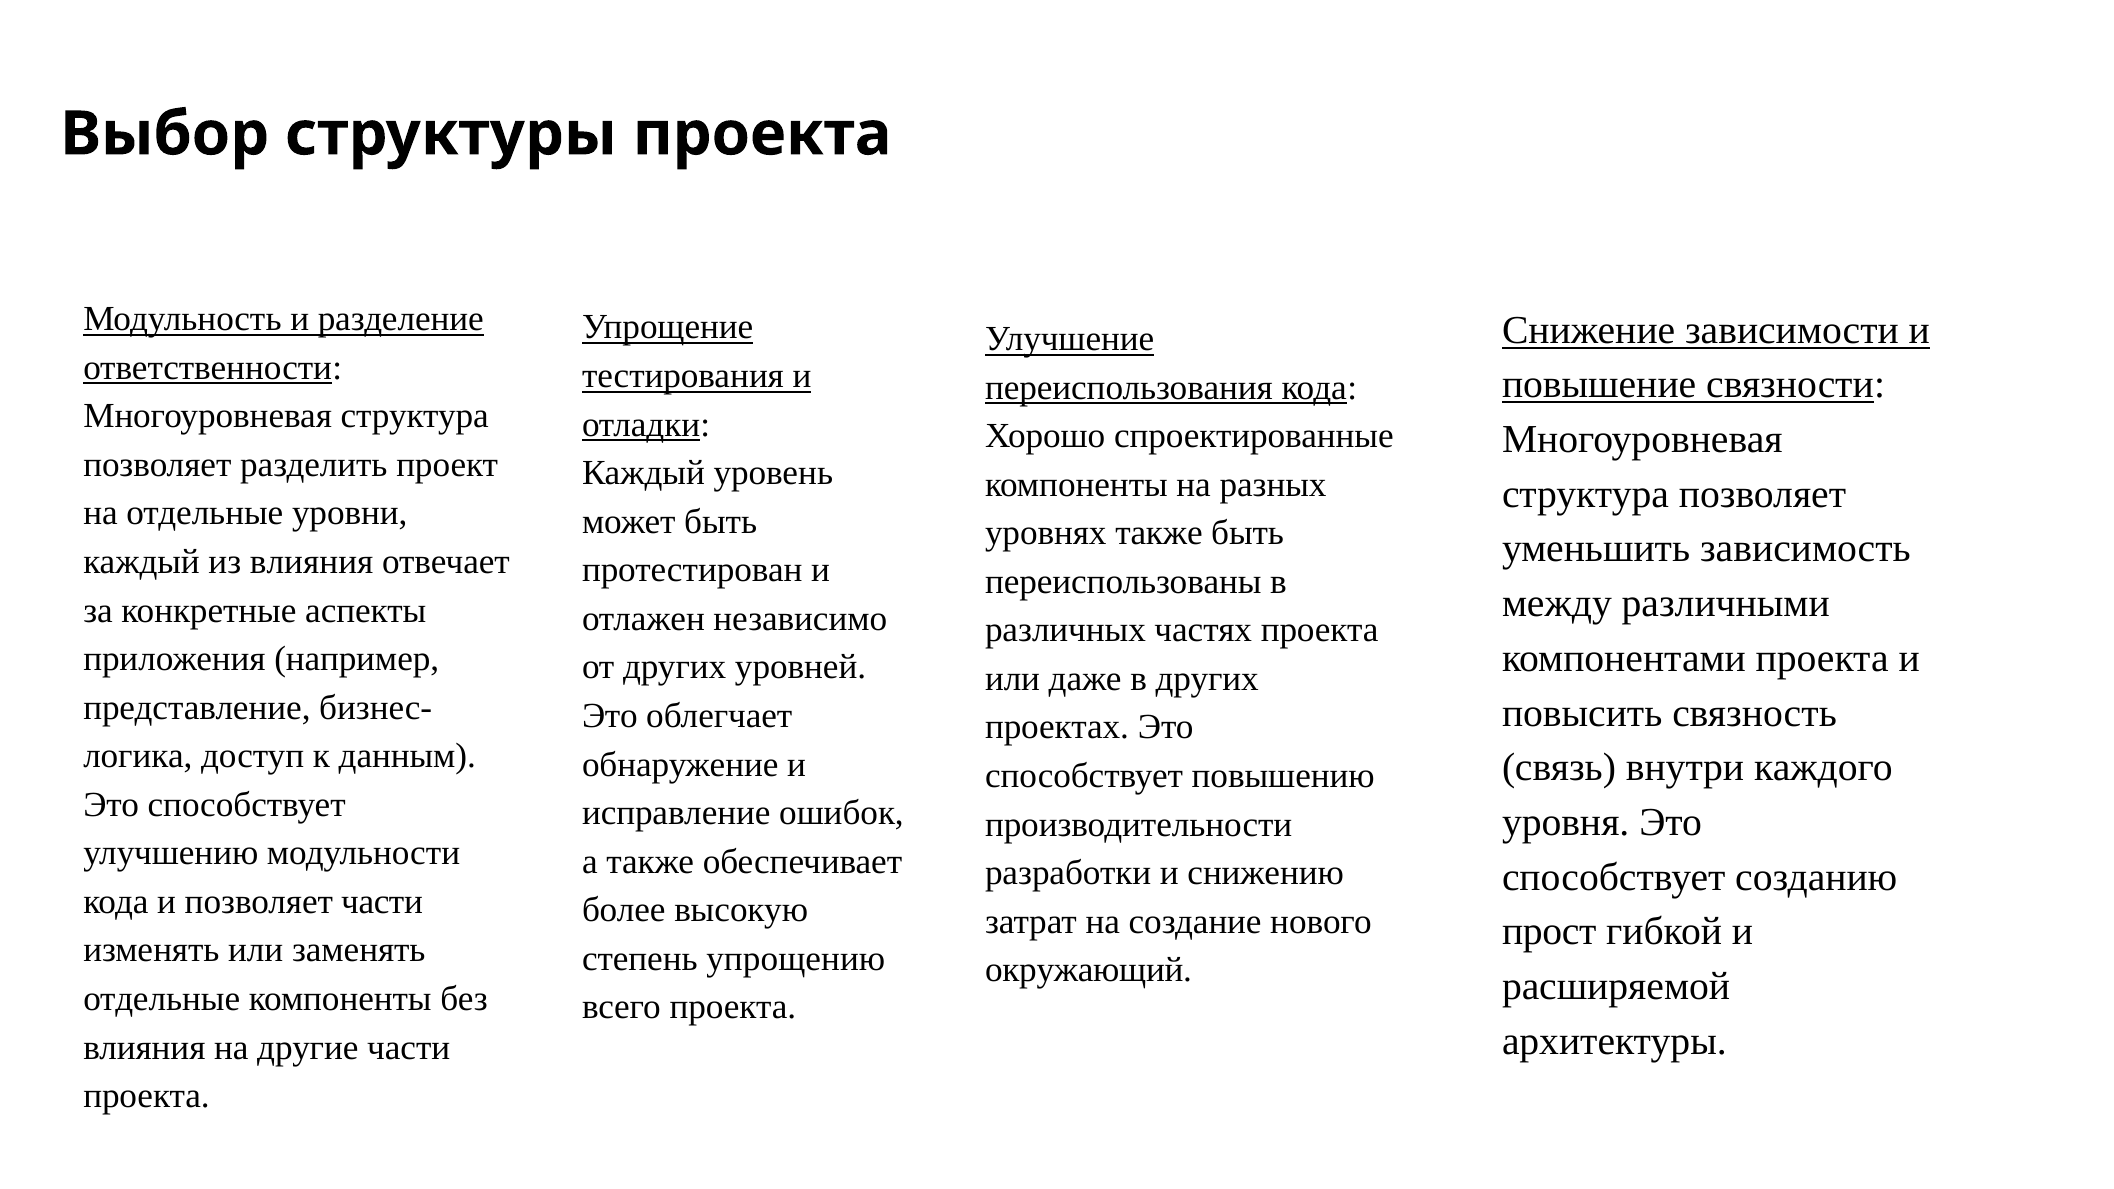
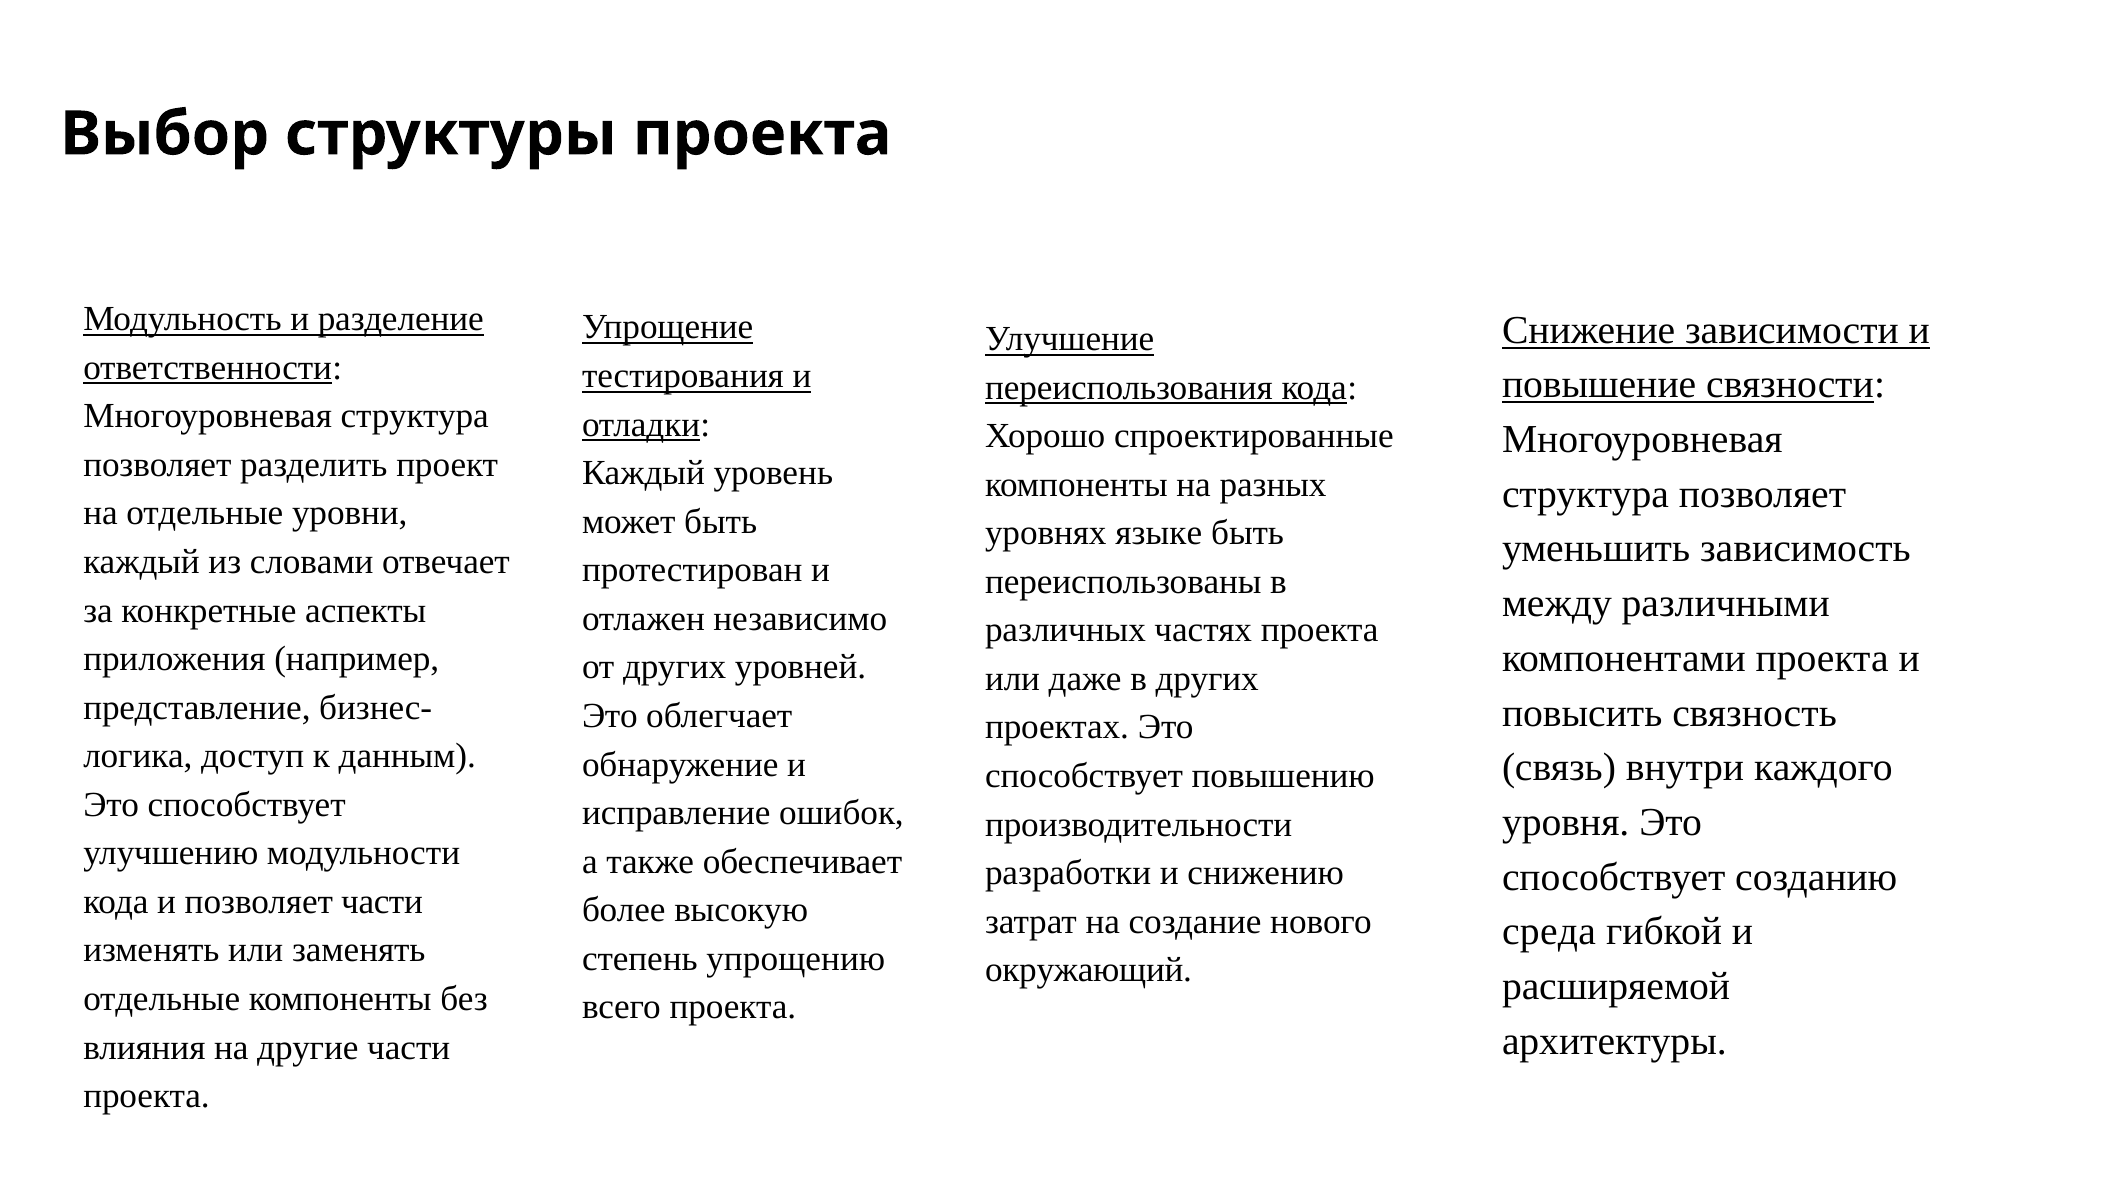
уровнях также: также -> языке (1159, 533)
из влияния: влияния -> словами (312, 562)
прост: прост -> среда (1549, 932)
